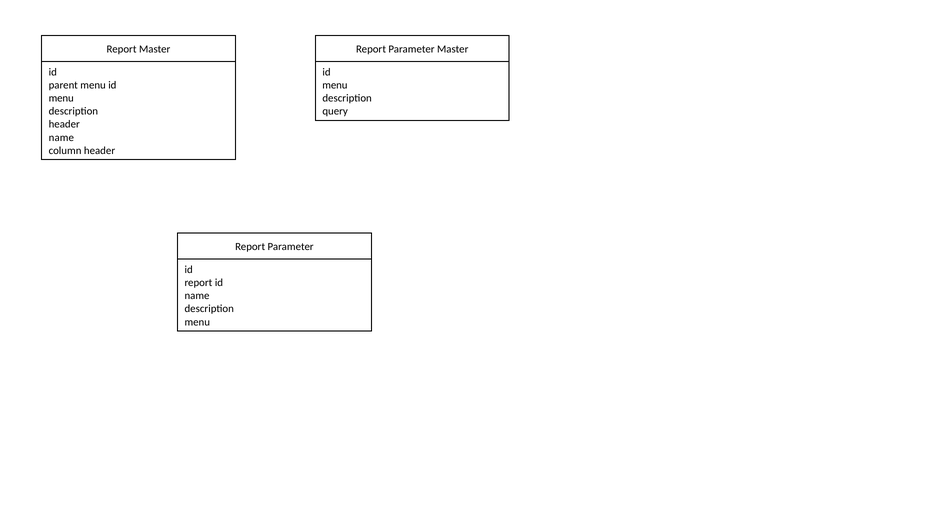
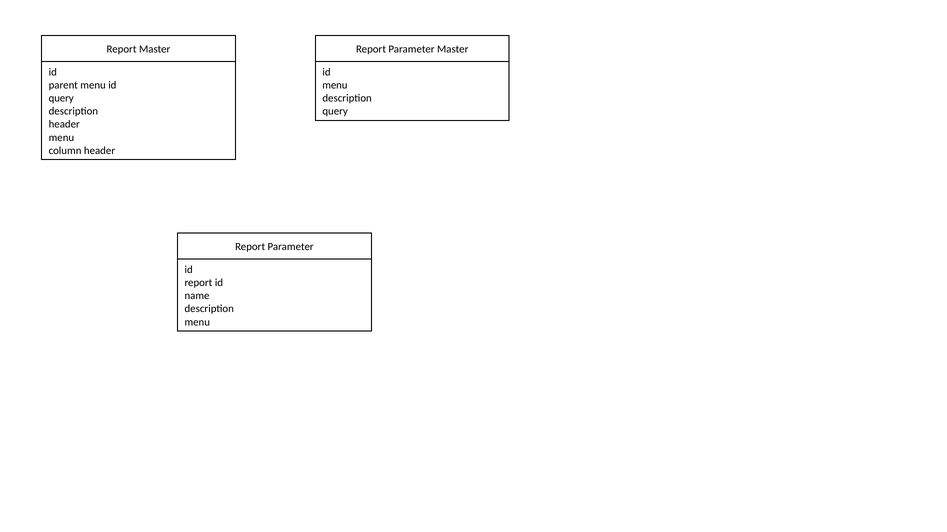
menu: menu -> query (61, 99)
name: name -> menu (61, 138)
